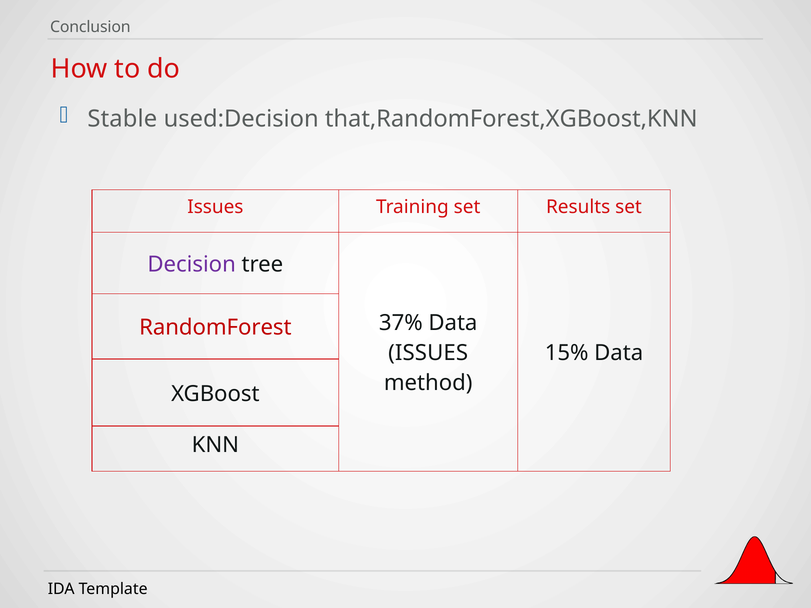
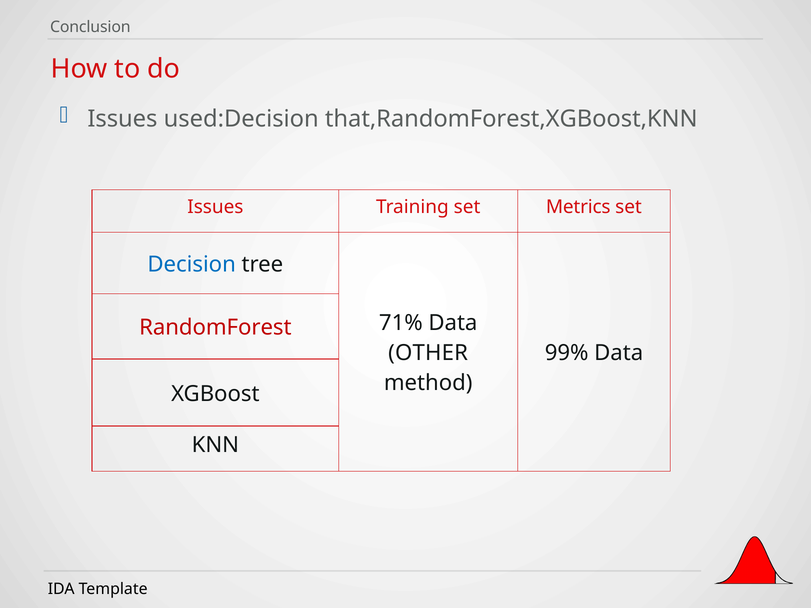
Stable: Stable -> Issues (122, 119)
Results: Results -> Metrics (578, 207)
Decision colour: purple -> blue (192, 264)
37%: 37% -> 71% (401, 323)
ISSUES: ISSUES -> OTHER (428, 353)
15%: 15% -> 99% (567, 353)
